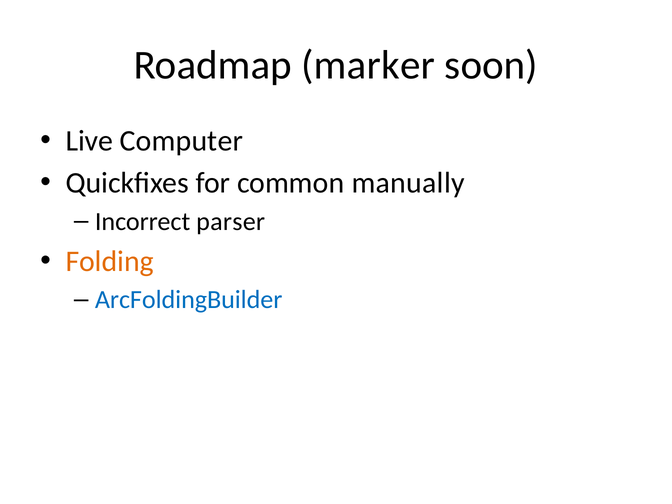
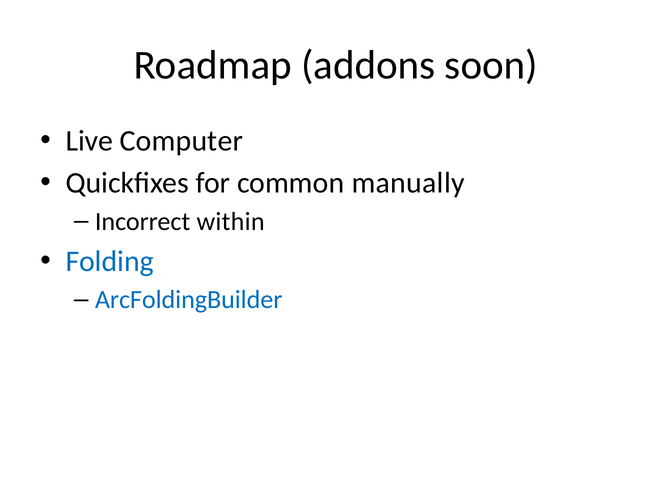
marker: marker -> addons (368, 65)
parser: parser -> within (231, 221)
Folding colour: orange -> blue (110, 261)
